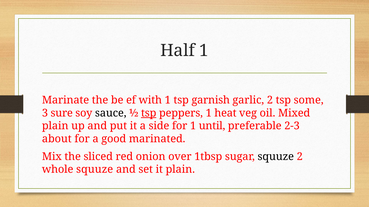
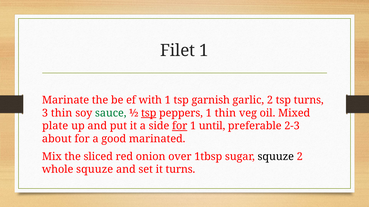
Half: Half -> Filet (178, 51)
tsp some: some -> turns (309, 100)
3 sure: sure -> thin (62, 113)
sauce colour: black -> green (111, 113)
1 heat: heat -> thin (225, 113)
plain: plain -> plate (55, 126)
for underline: none -> present (180, 126)
it plain: plain -> turns (180, 170)
